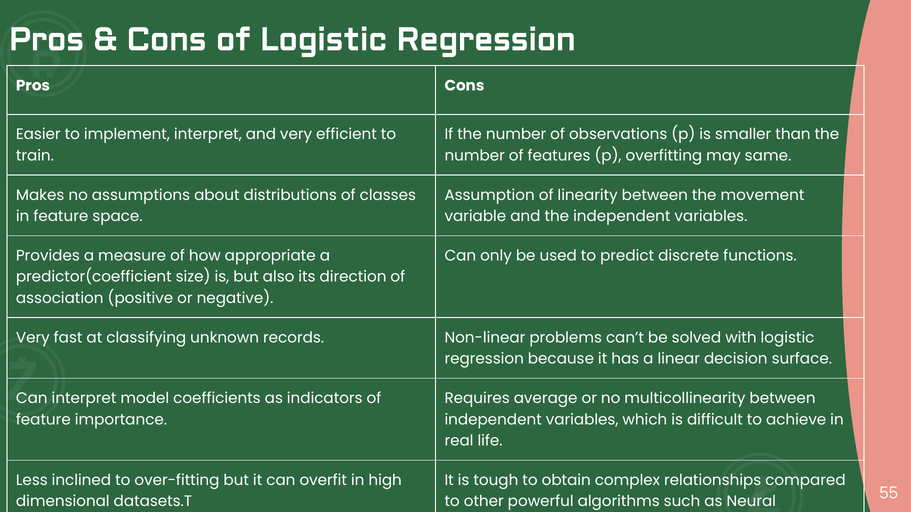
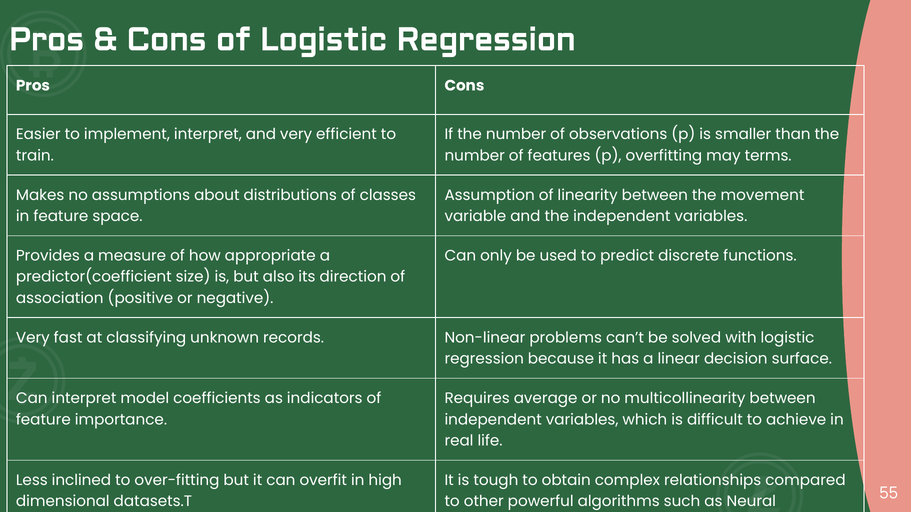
same: same -> terms (768, 156)
